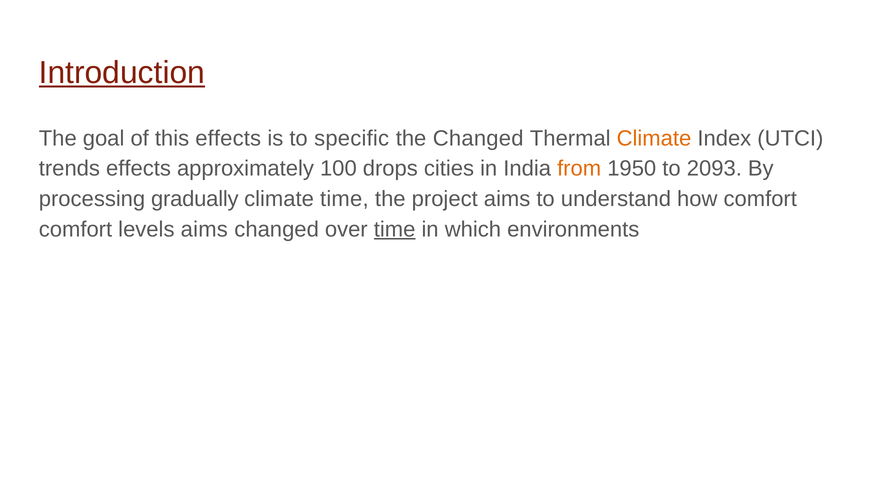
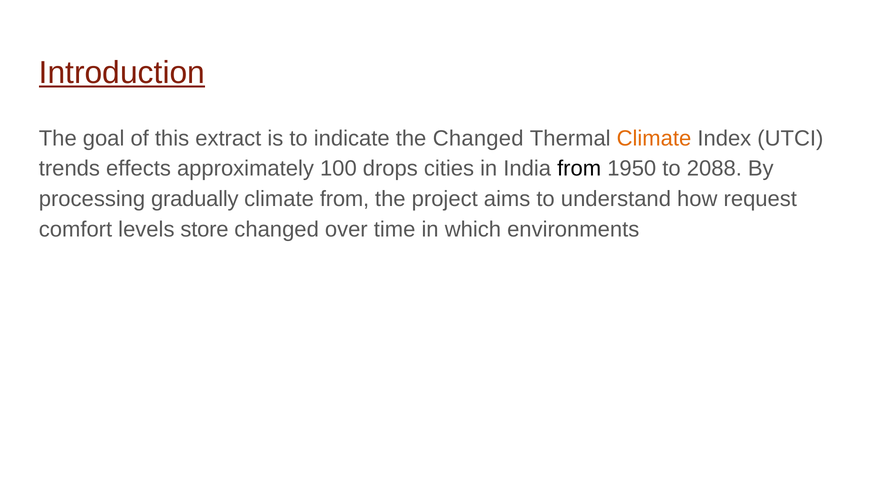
this effects: effects -> extract (228, 139)
specific: specific -> indicate (352, 139)
from colour: orange -> black (579, 169)
2093: 2093 -> 2088 (714, 169)
climate time: time -> from (345, 199)
how comfort: comfort -> request (760, 199)
levels aims: aims -> store (205, 230)
time underline: present -> none (395, 230)
